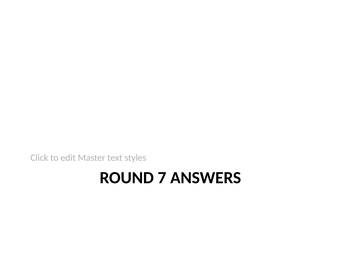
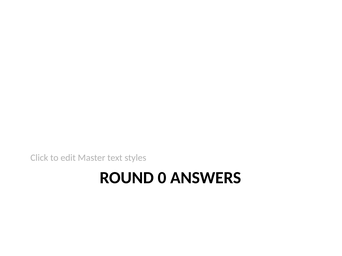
7: 7 -> 0 (162, 178)
